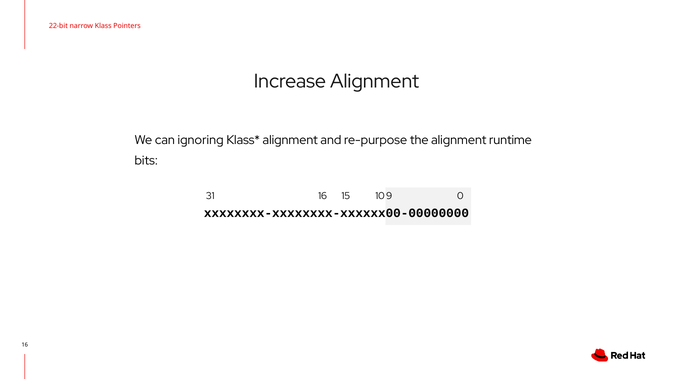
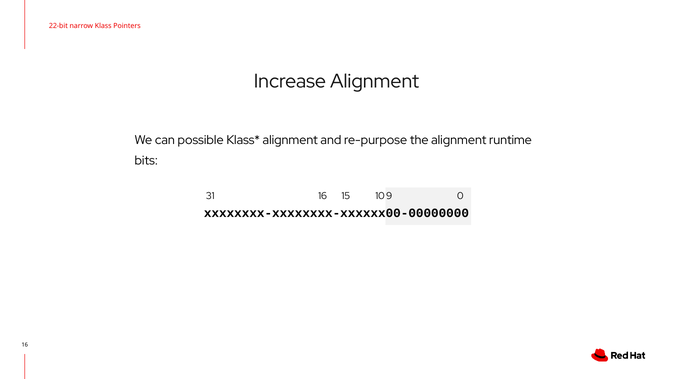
ignoring: ignoring -> possible (201, 140)
